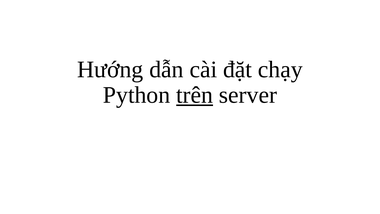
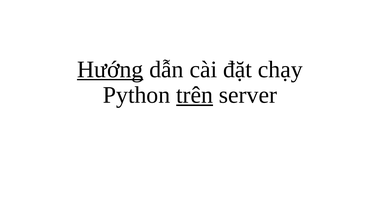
Hướng underline: none -> present (110, 69)
